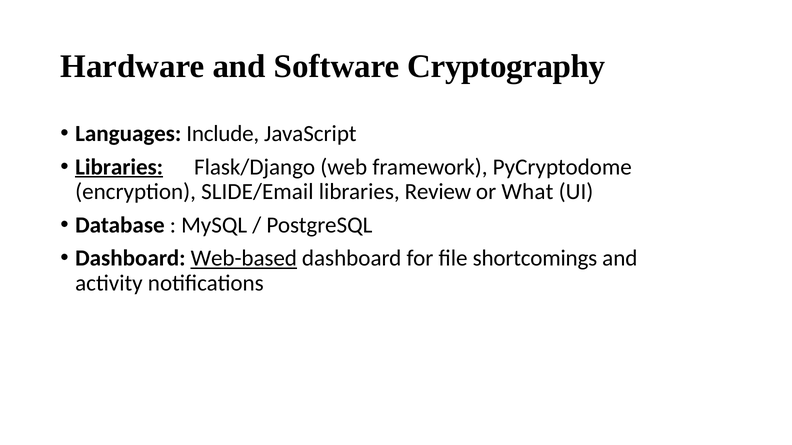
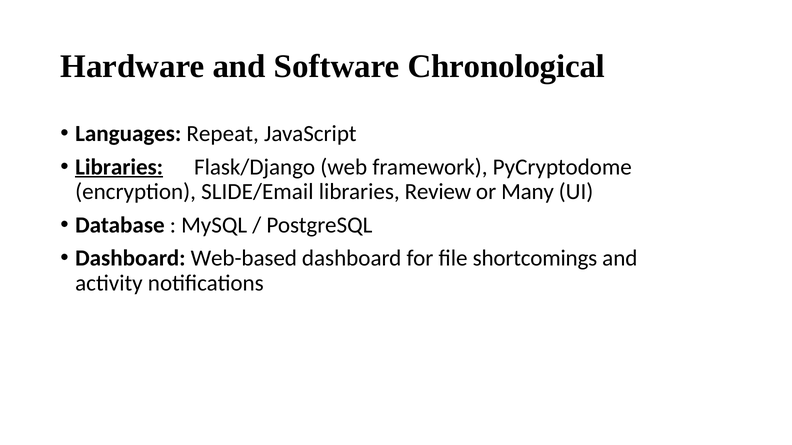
Cryptography: Cryptography -> Chronological (506, 67)
Include: Include -> Repeat (223, 134)
What: What -> Many (528, 192)
Web-based underline: present -> none (244, 258)
